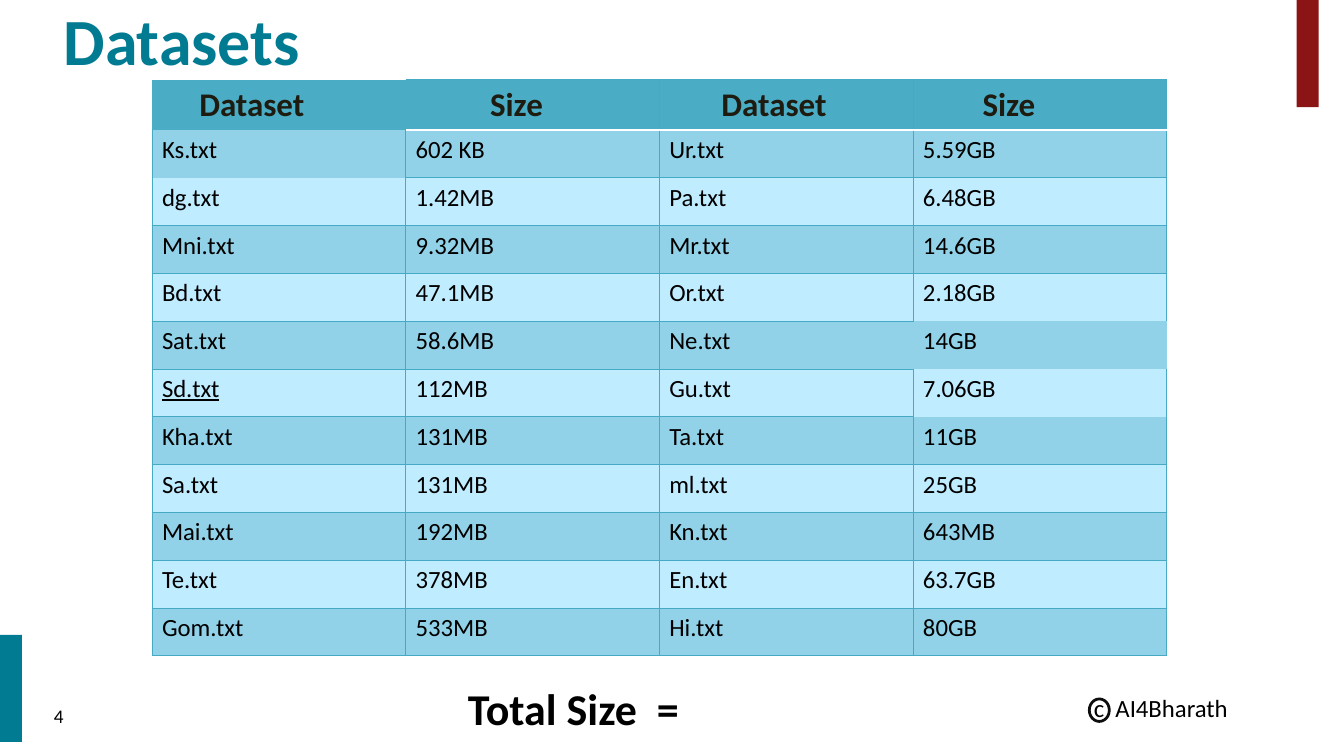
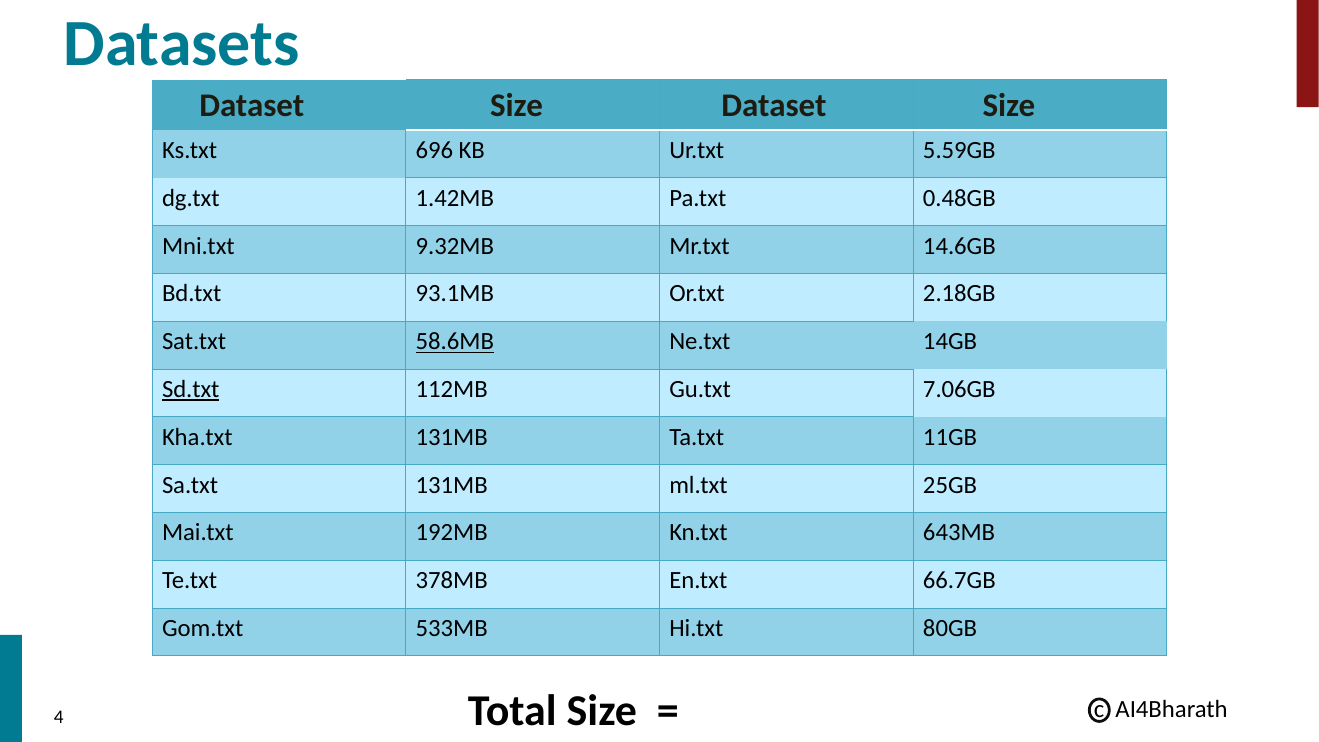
602: 602 -> 696 (434, 150)
6.48GB: 6.48GB -> 0.48GB (959, 198)
47.1MB: 47.1MB -> 93.1MB (455, 294)
58.6MB underline: none -> present (455, 342)
63.7GB: 63.7GB -> 66.7GB (959, 581)
